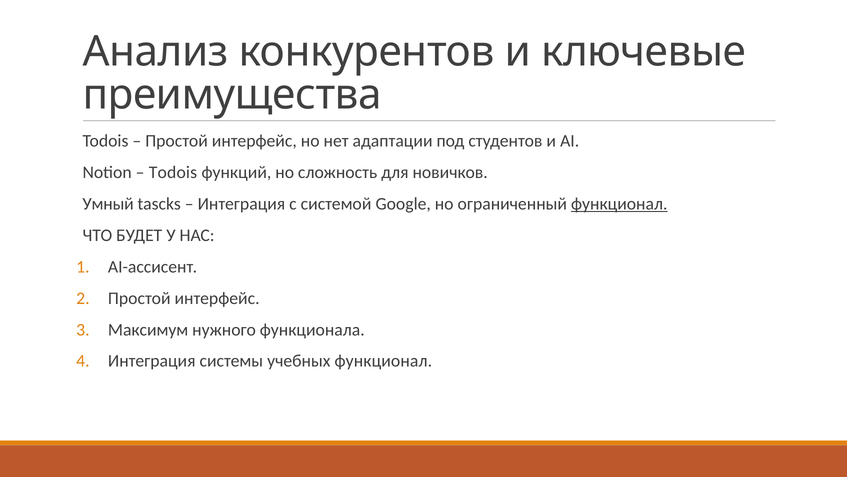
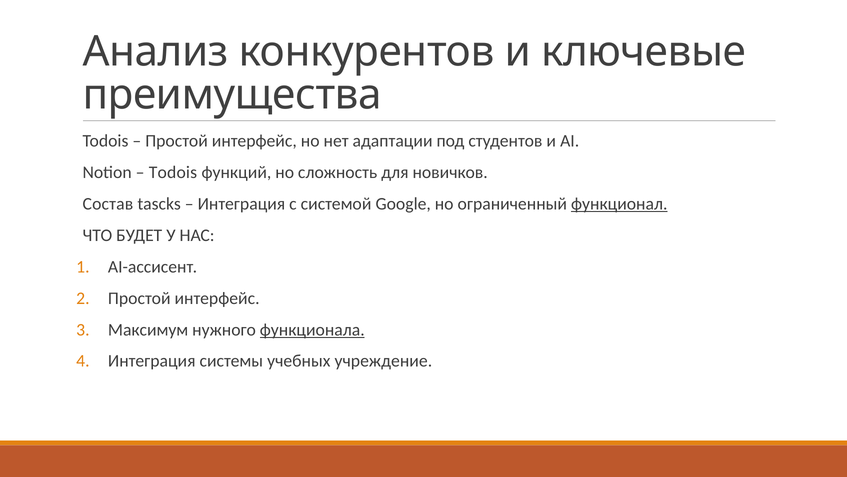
Умный: Умный -> Состав (108, 204)
функционала underline: none -> present (312, 329)
учебных функционал: функционал -> учреждение (383, 361)
